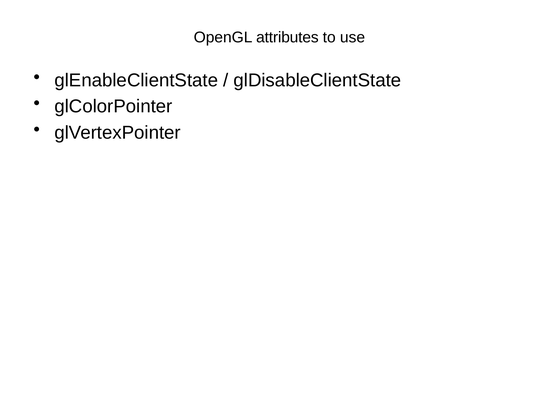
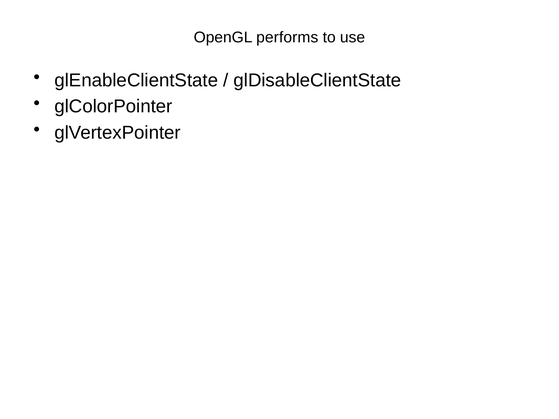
attributes: attributes -> performs (287, 37)
